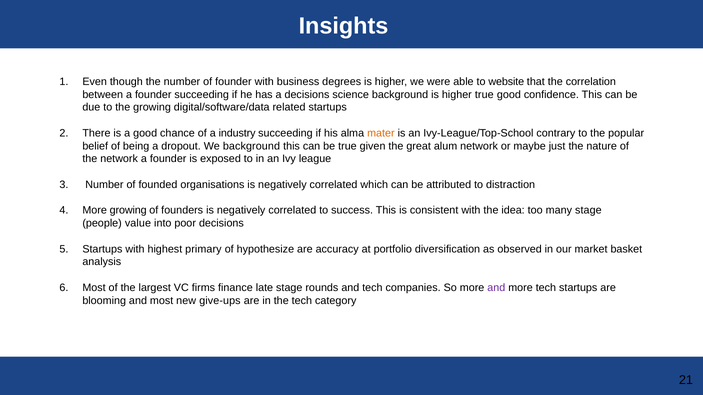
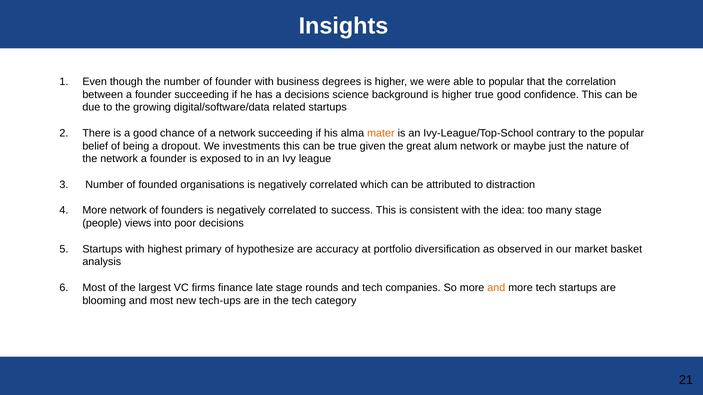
to website: website -> popular (506, 82)
a industry: industry -> network (237, 133)
We background: background -> investments (251, 146)
More growing: growing -> network (128, 211)
value: value -> views (138, 224)
and colour: purple -> orange (496, 288)
give-ups: give-ups -> tech-ups (220, 301)
